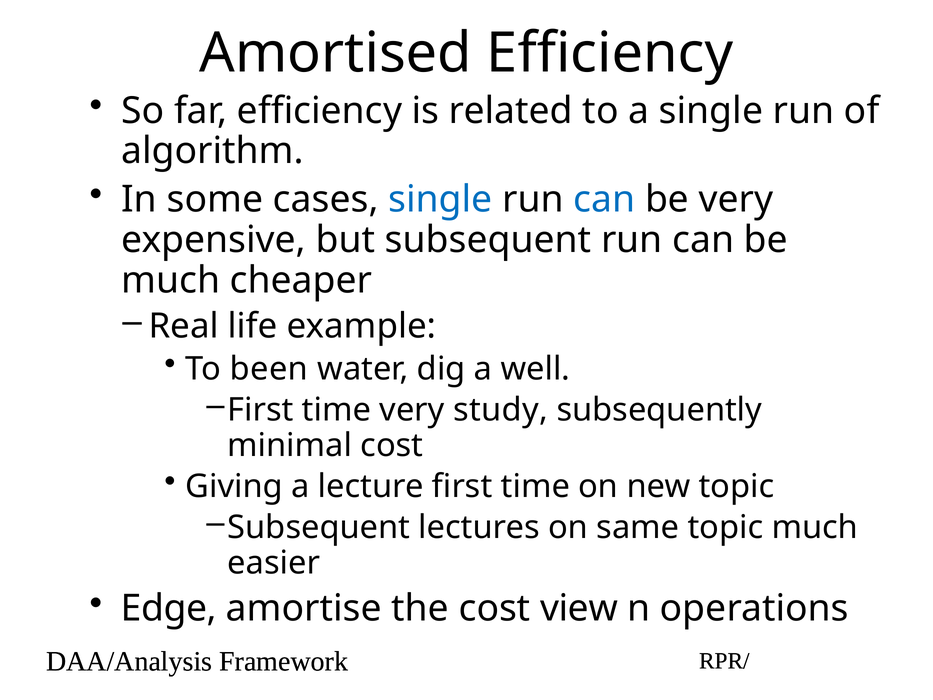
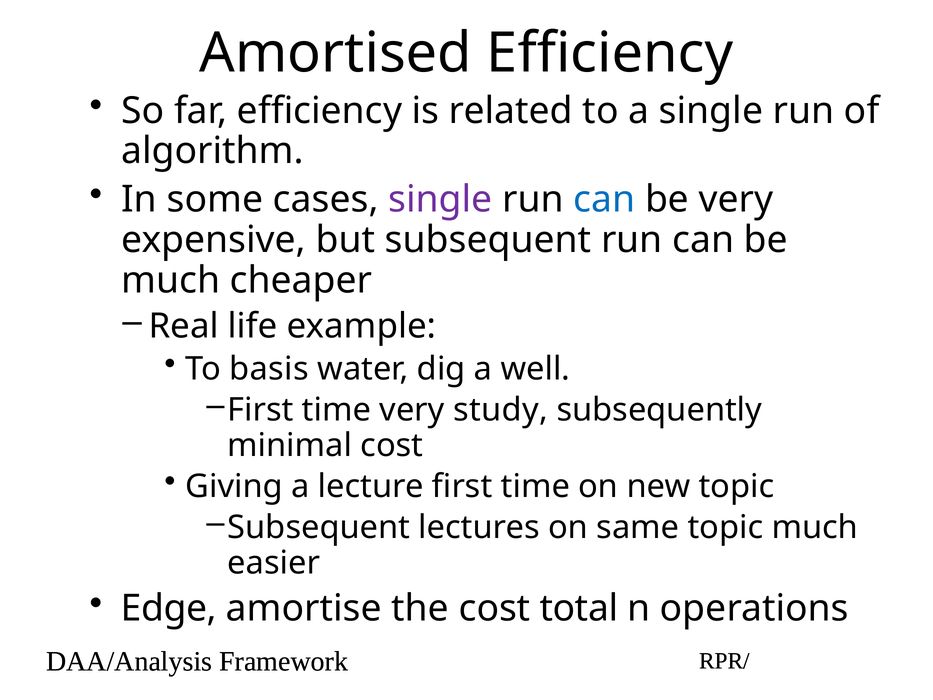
single colour: blue -> purple (440, 200)
been: been -> basis (269, 369)
view: view -> total (579, 608)
